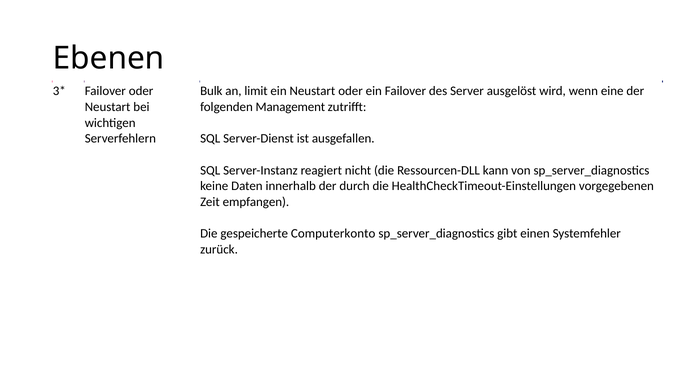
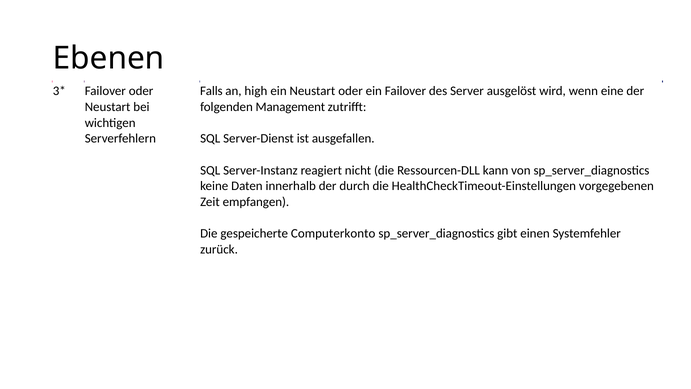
Bulk: Bulk -> Falls (211, 91)
limit: limit -> high (256, 91)
